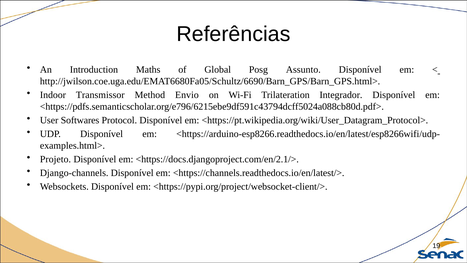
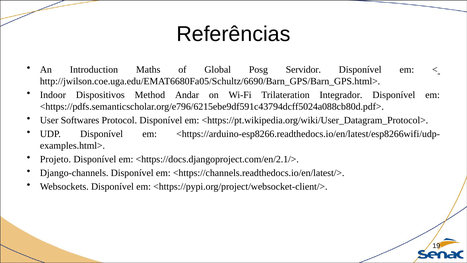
Assunto: Assunto -> Servidor (303, 70)
Transmissor: Transmissor -> Dispositivos (100, 95)
Envio: Envio -> Andar (187, 95)
